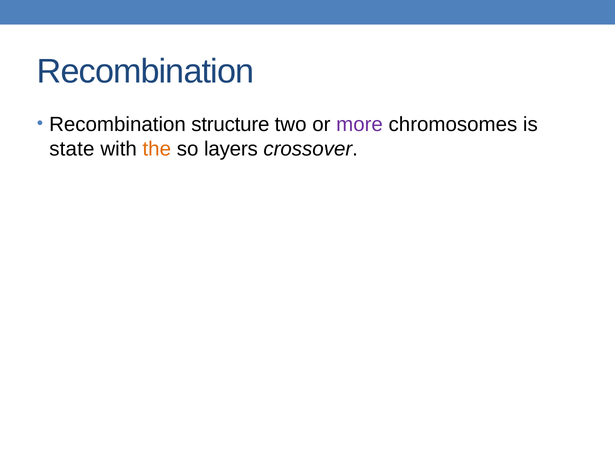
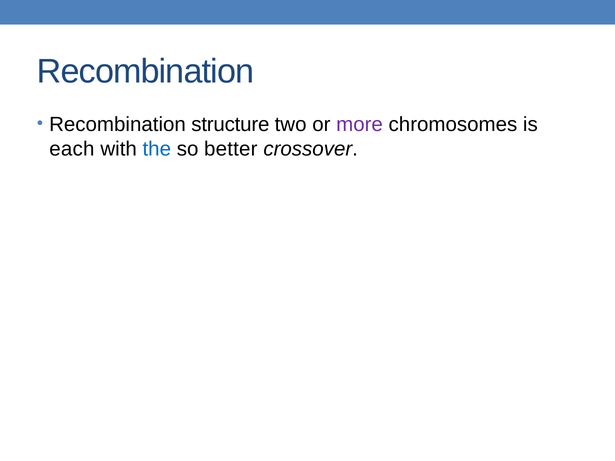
state: state -> each (72, 149)
the colour: orange -> blue (157, 149)
layers: layers -> better (231, 149)
